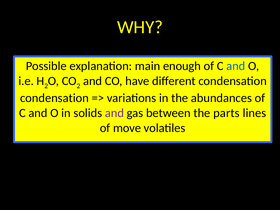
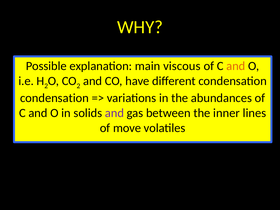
enough: enough -> viscous (182, 66)
and colour: blue -> orange (236, 66)
parts: parts -> inner (227, 113)
